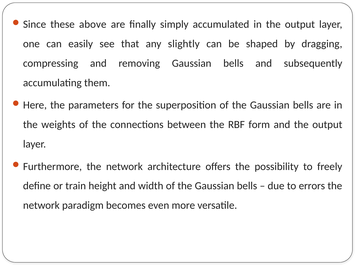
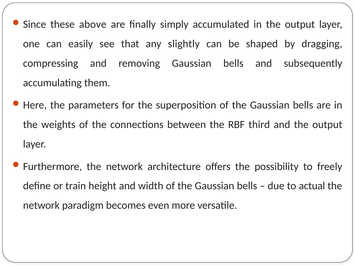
form: form -> third (259, 125)
errors: errors -> actual (312, 186)
